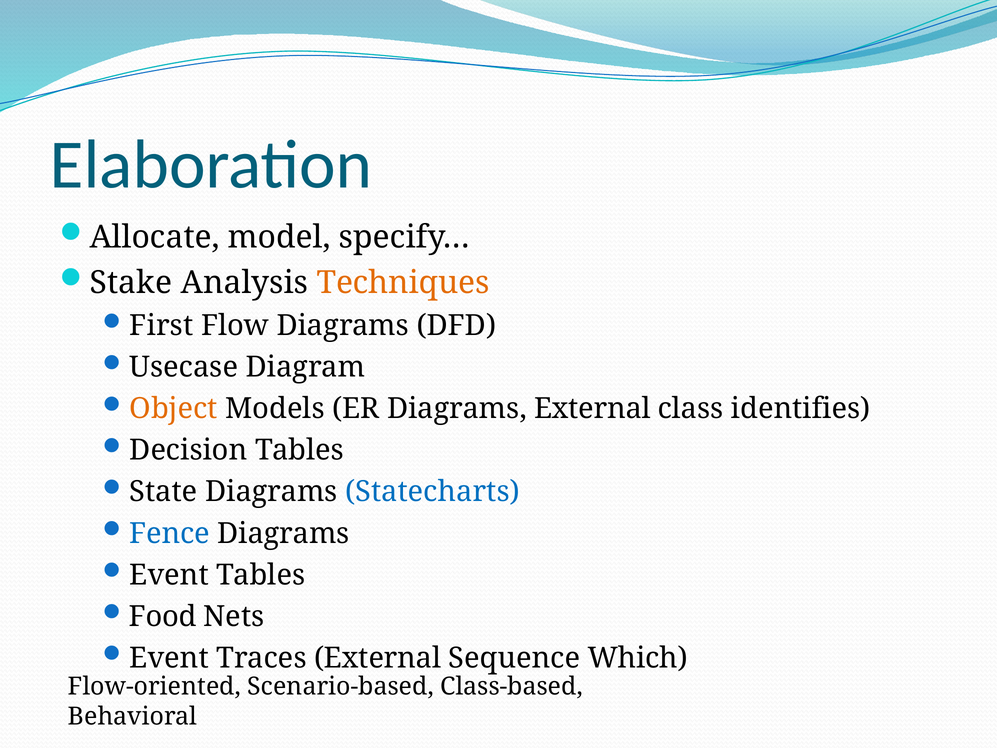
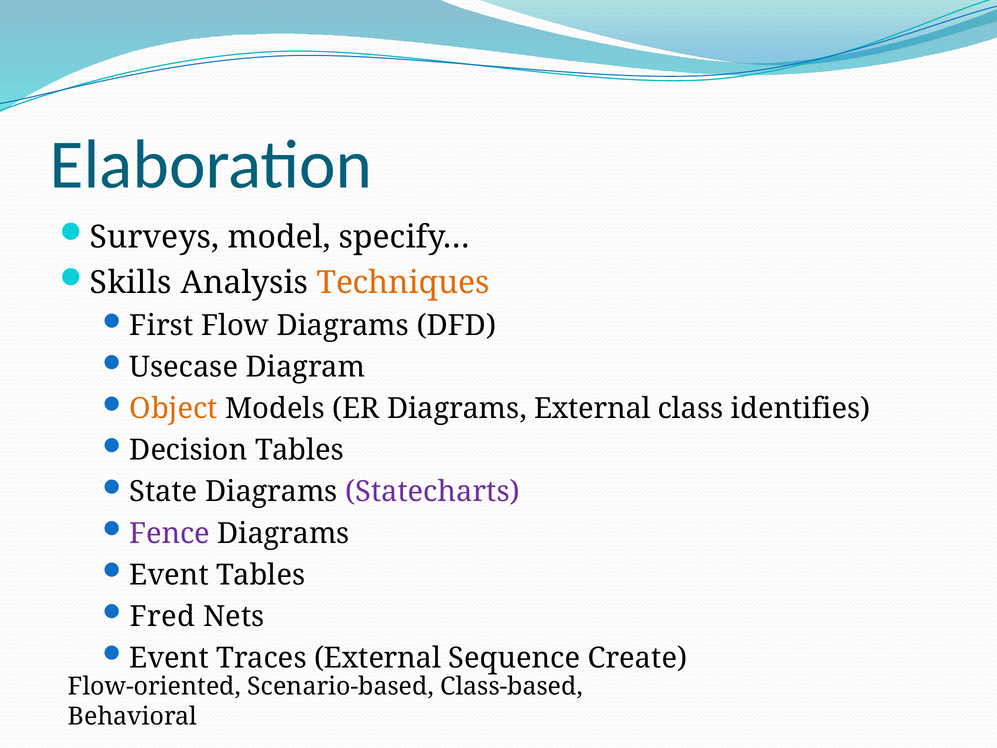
Allocate: Allocate -> Surveys (154, 237)
Stake: Stake -> Skills (131, 283)
Statecharts colour: blue -> purple (432, 492)
Fence colour: blue -> purple (170, 533)
Food: Food -> Fred (162, 616)
Which: Which -> Create (638, 658)
